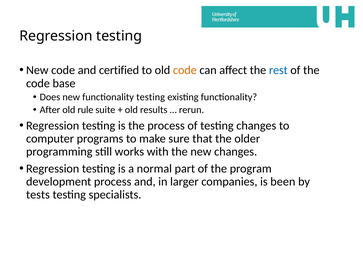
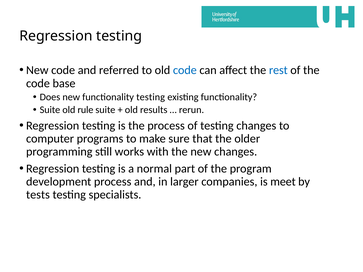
certified: certified -> referred (119, 70)
code colour: orange -> blue (185, 70)
After: After -> Suite (50, 110)
been: been -> meet (283, 182)
